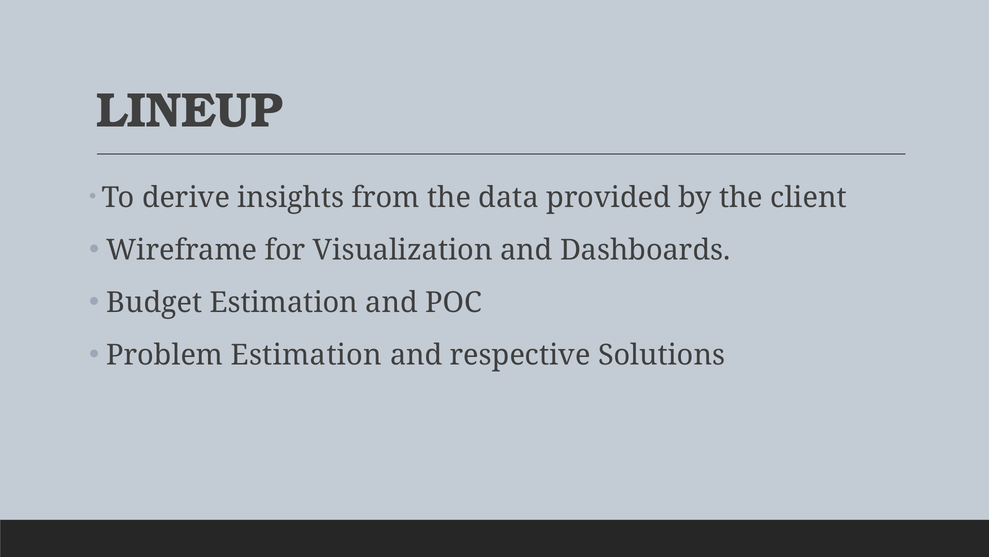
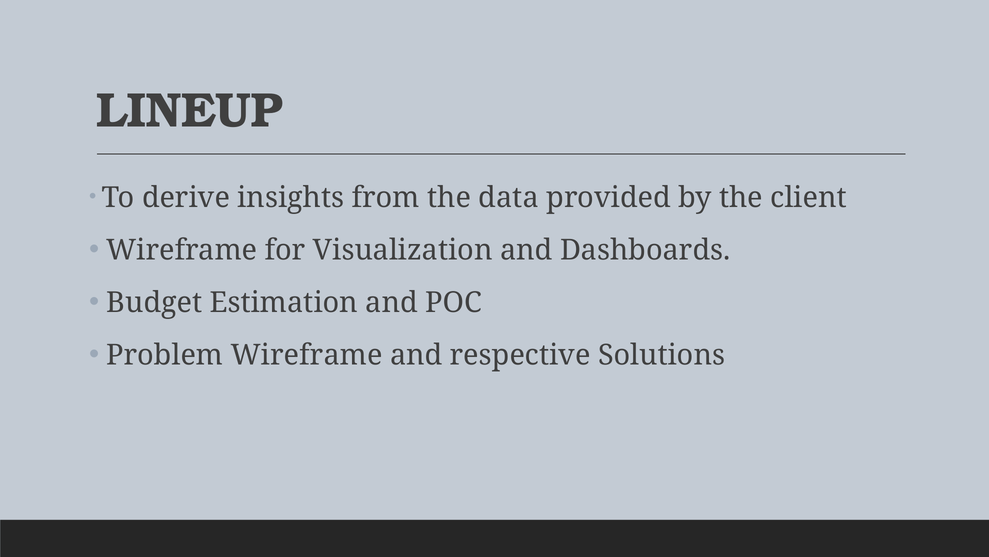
Problem Estimation: Estimation -> Wireframe (307, 355)
